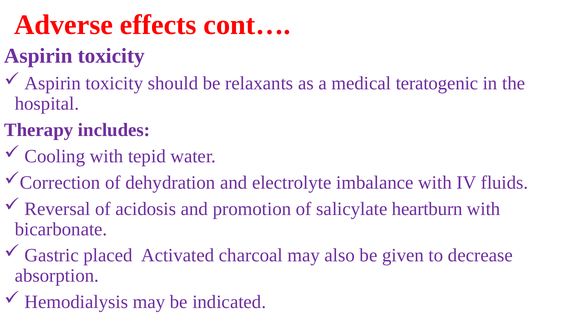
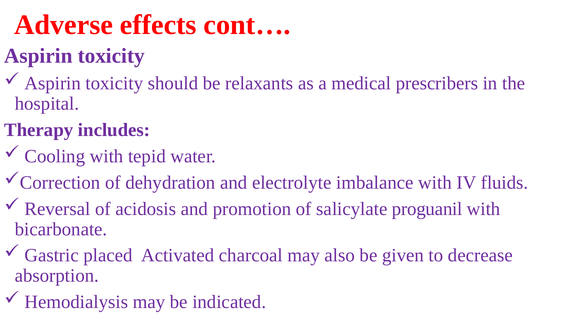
teratogenic: teratogenic -> prescribers (437, 83)
heartburn: heartburn -> proguanil (427, 209)
